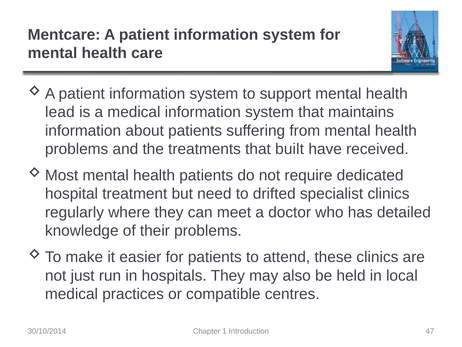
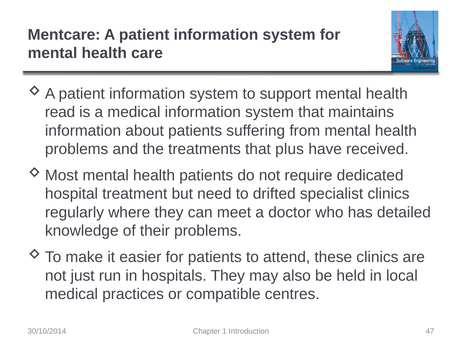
lead: lead -> read (60, 112)
built: built -> plus (290, 149)
